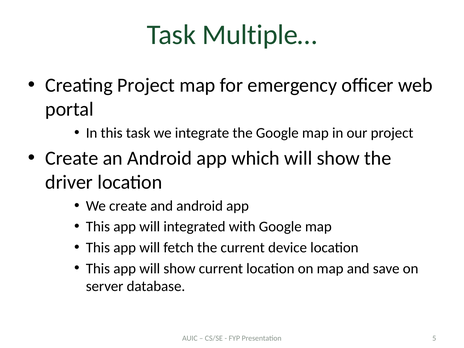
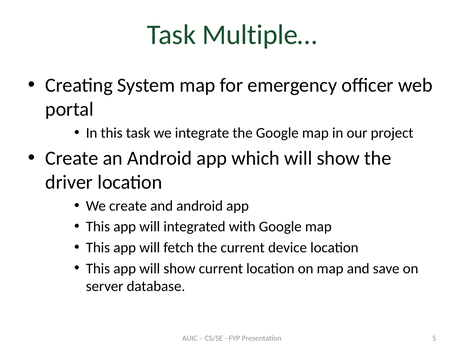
Creating Project: Project -> System (146, 85)
